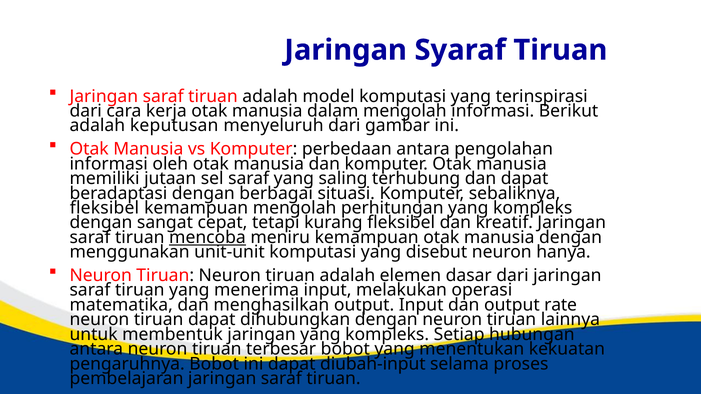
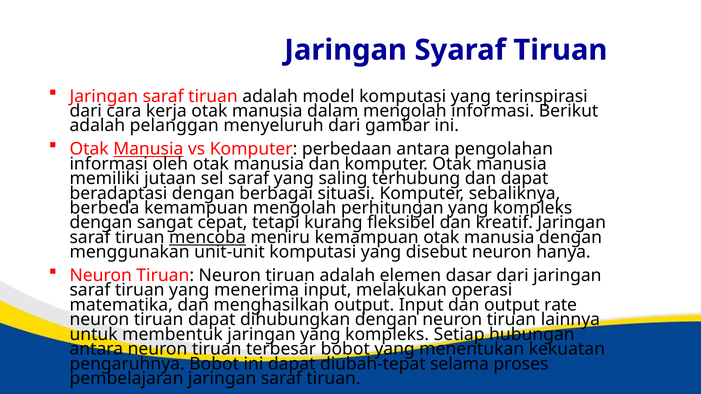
keputusan: keputusan -> pelanggan (174, 126)
Manusia underline: none -> present (148, 149)
fleksibel: fleksibel -> berbeda (104, 208)
diubah-input: diubah-input -> diubah-tepat (373, 364)
